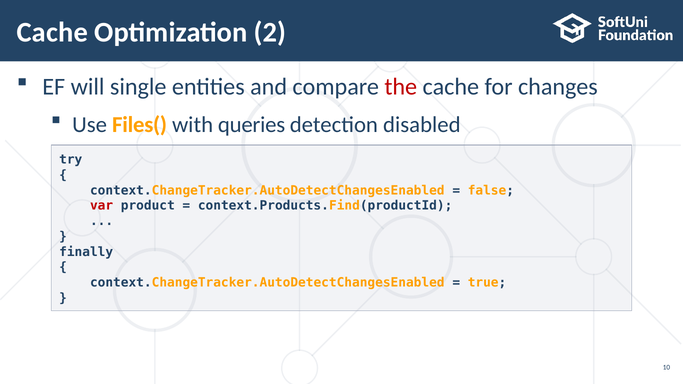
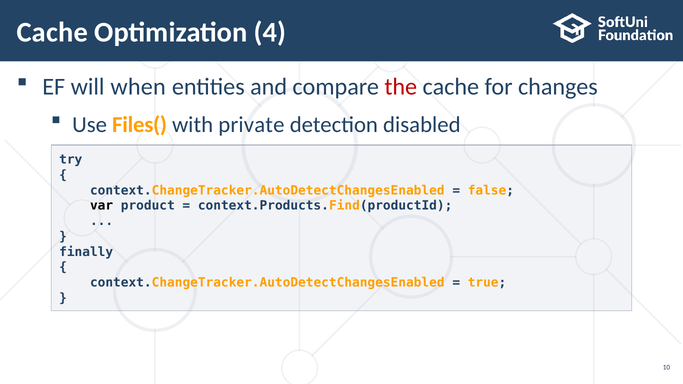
2: 2 -> 4 (270, 32)
single: single -> when (138, 87)
queries: queries -> private (251, 125)
var colour: red -> black (102, 206)
